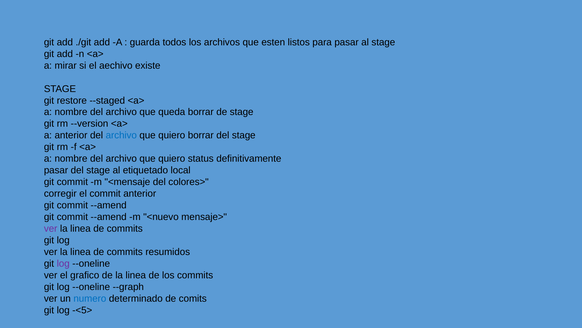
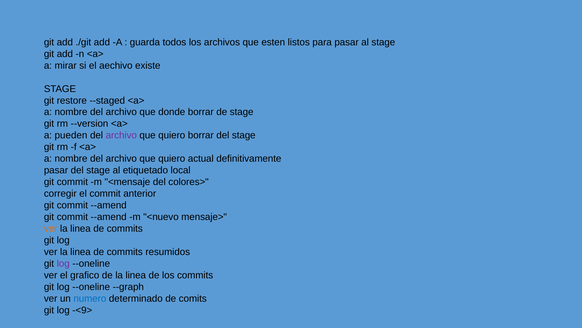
queda: queda -> donde (172, 112)
a anterior: anterior -> pueden (71, 135)
archivo colour: blue -> purple (121, 135)
status: status -> actual (201, 158)
ver colour: purple -> orange (51, 228)
-<5>: -<5> -> -<9> (82, 310)
